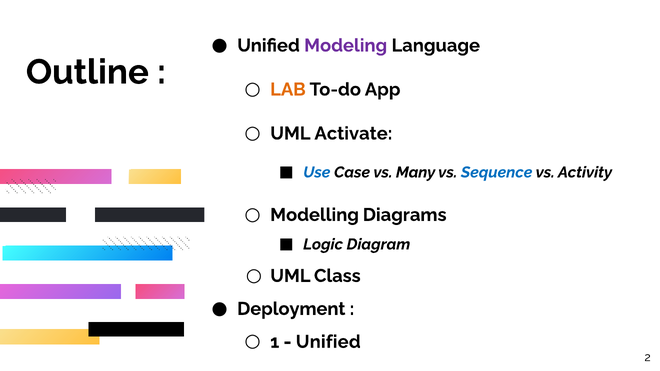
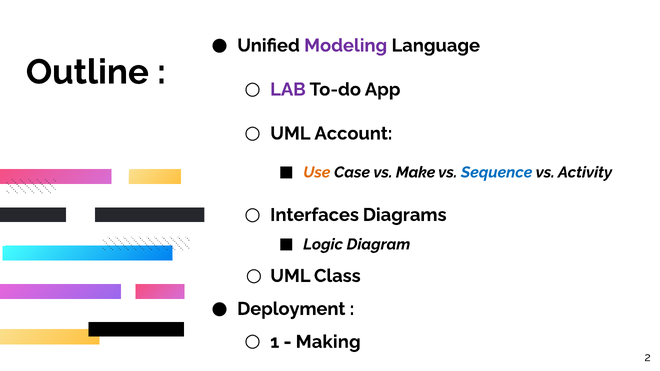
LAB colour: orange -> purple (288, 90)
Activate: Activate -> Account (353, 134)
Use colour: blue -> orange (317, 172)
Many: Many -> Make (416, 172)
Modelling: Modelling -> Interfaces (315, 215)
Unified: Unified -> Making (328, 342)
